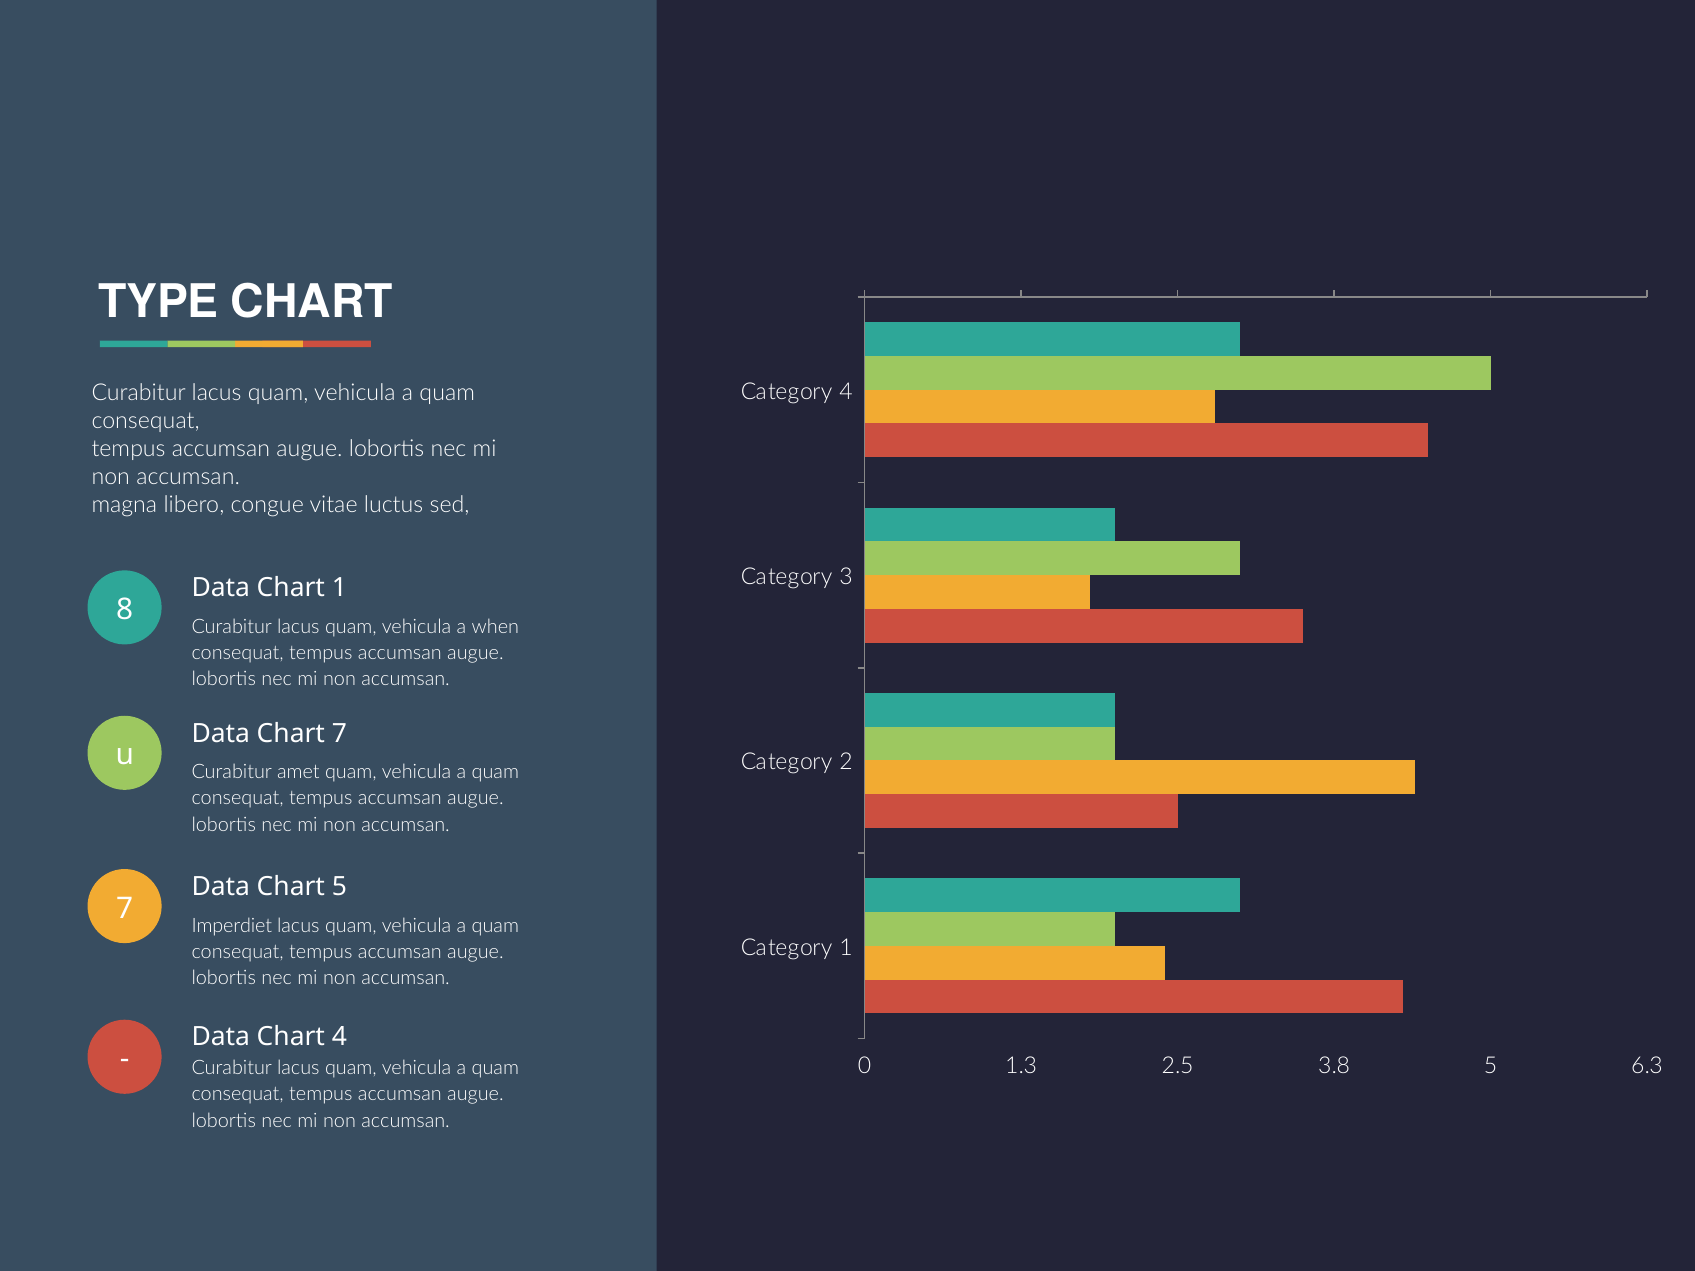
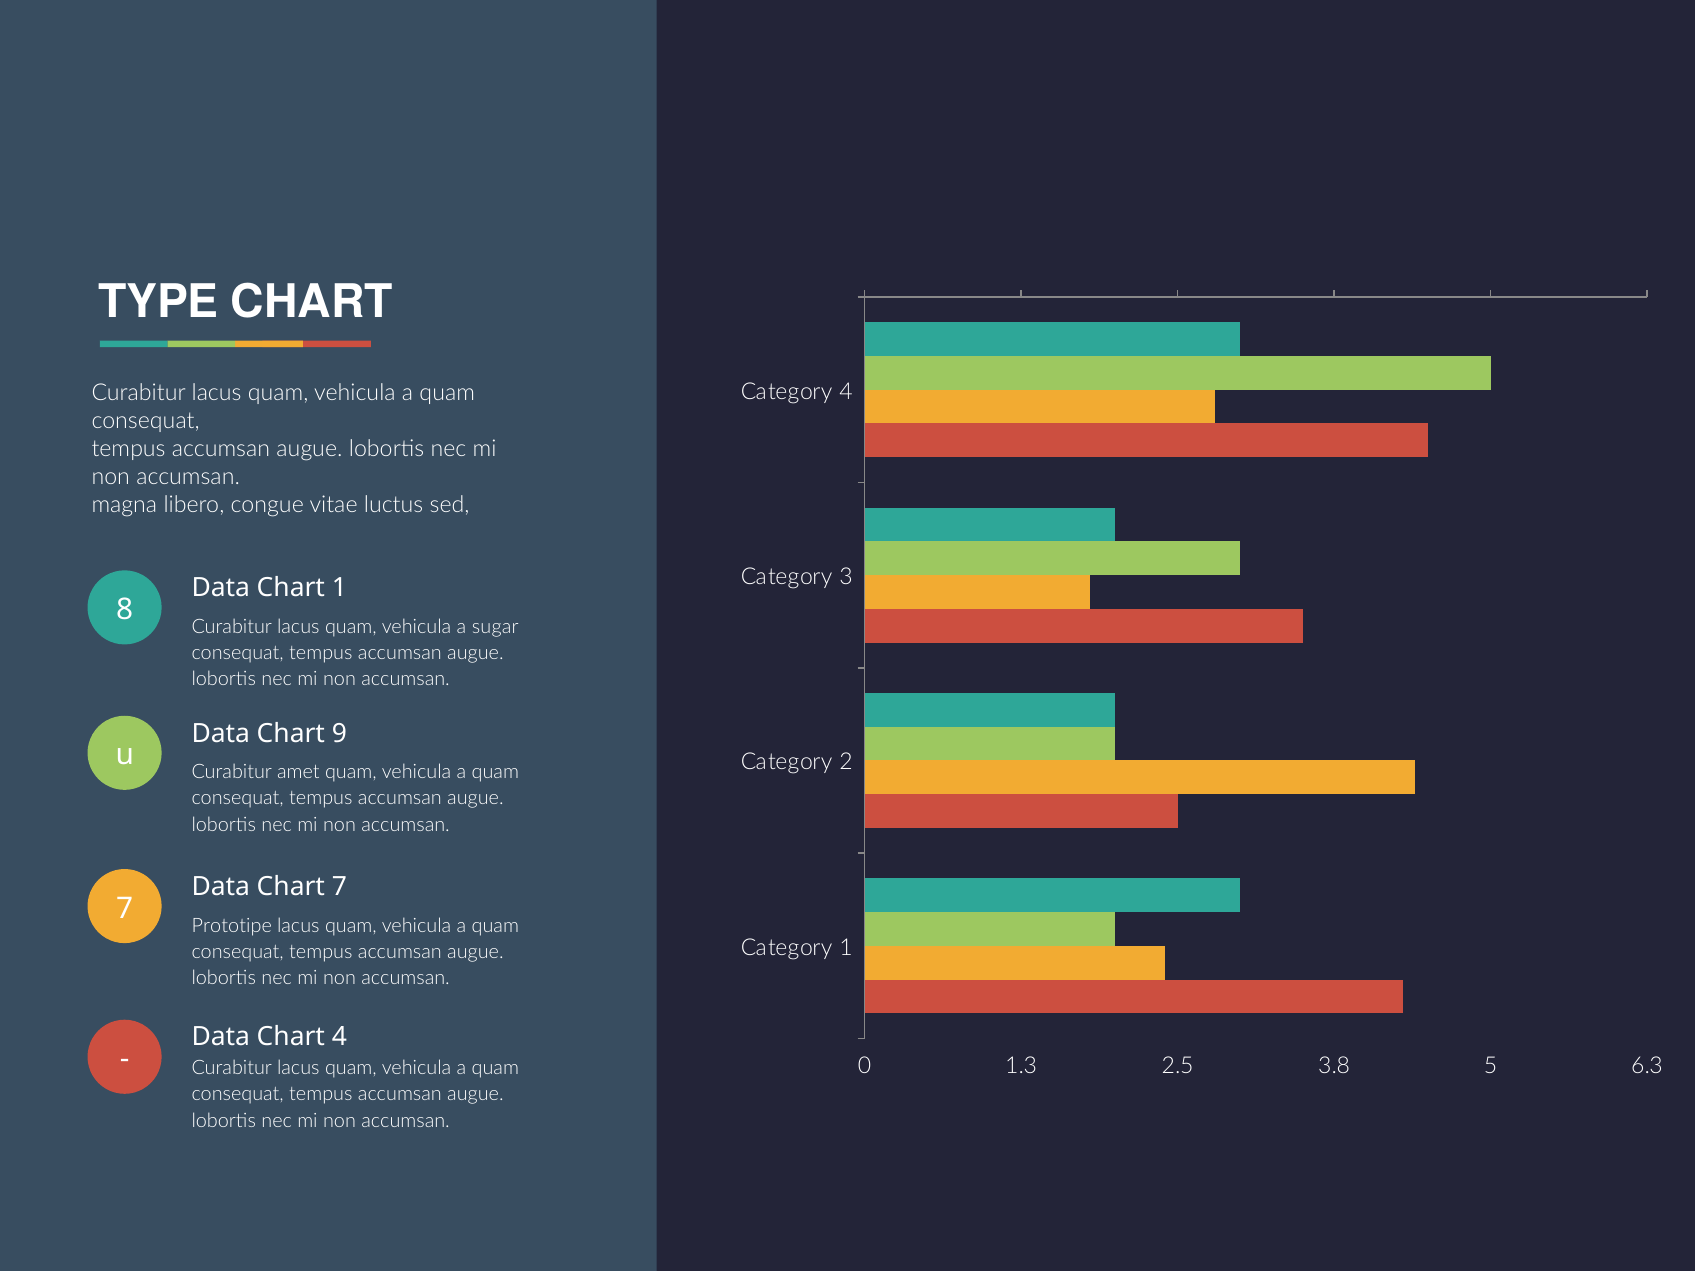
when: when -> sugar (495, 627)
Chart 7: 7 -> 9 (339, 733)
Chart 5: 5 -> 7 (339, 887)
Imperdiet: Imperdiet -> Prototipe (232, 926)
